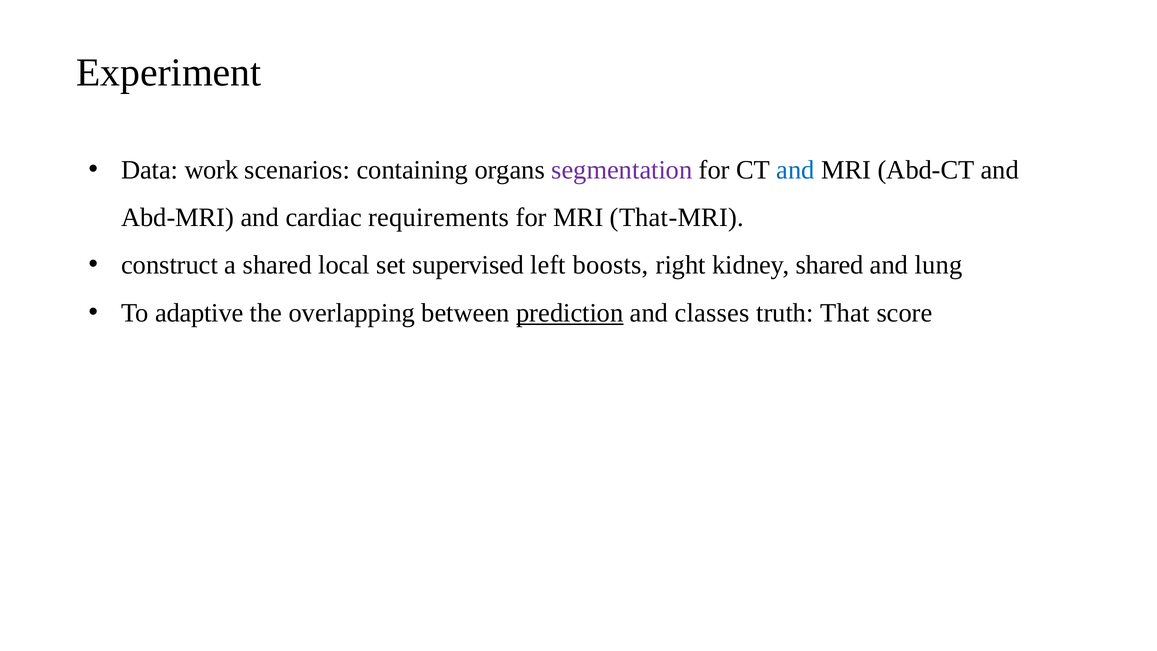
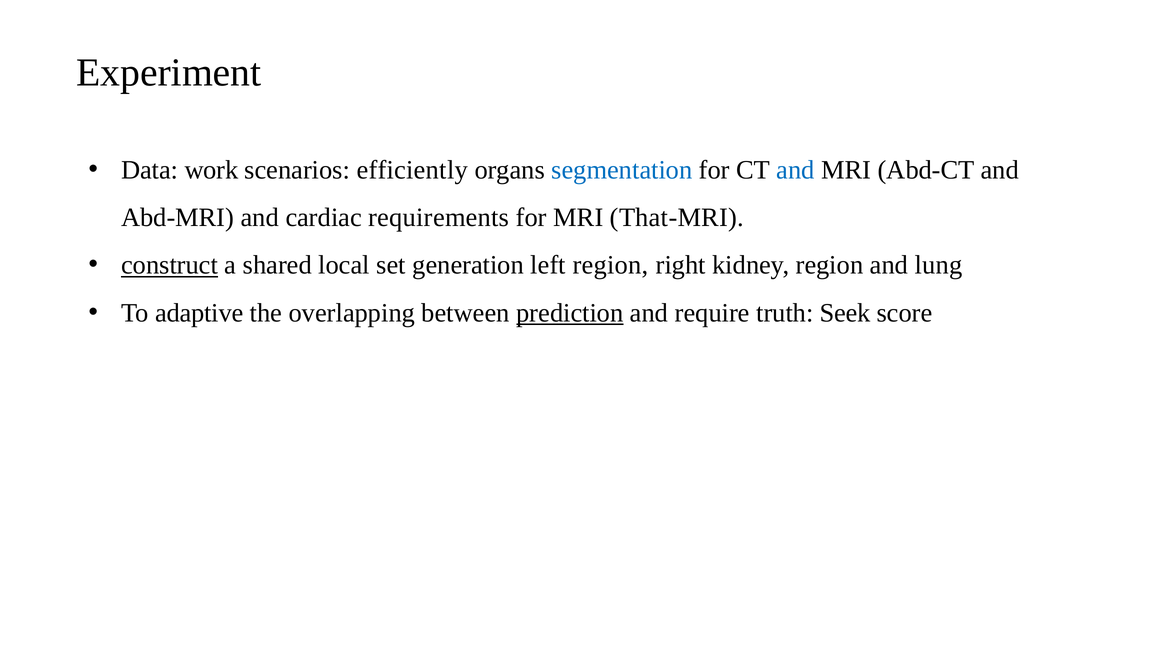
containing: containing -> efficiently (412, 170)
segmentation colour: purple -> blue (622, 170)
construct underline: none -> present (169, 265)
supervised: supervised -> generation (468, 265)
left boosts: boosts -> region (611, 265)
kidney shared: shared -> region (829, 265)
classes: classes -> require (712, 313)
That: That -> Seek (845, 313)
